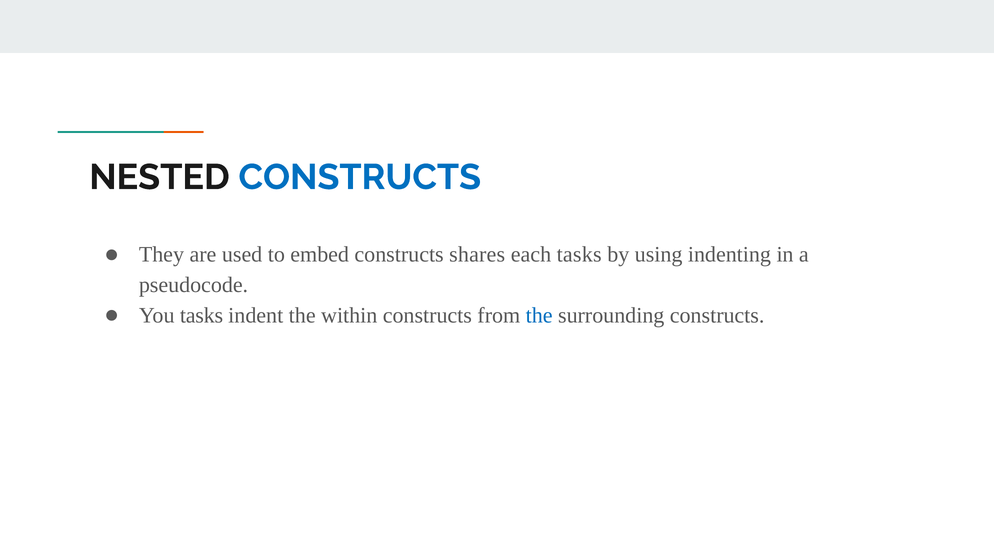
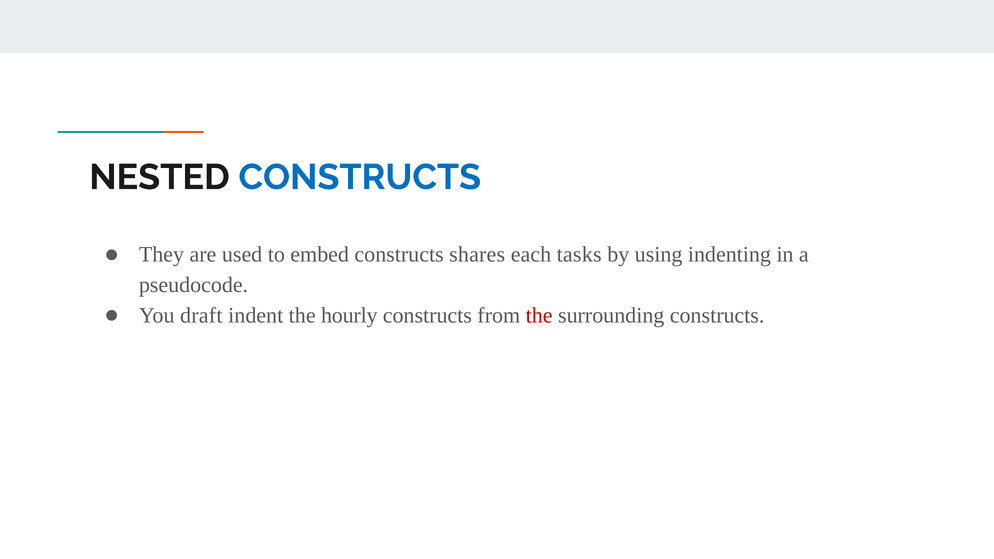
You tasks: tasks -> draft (201, 316)
within: within -> hourly (349, 316)
the colour: blue -> red (539, 316)
